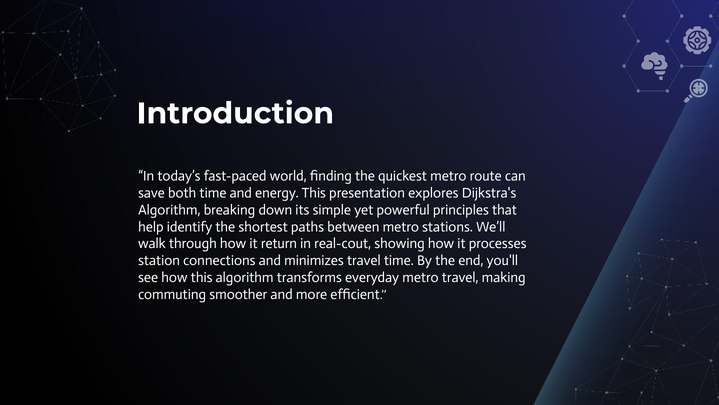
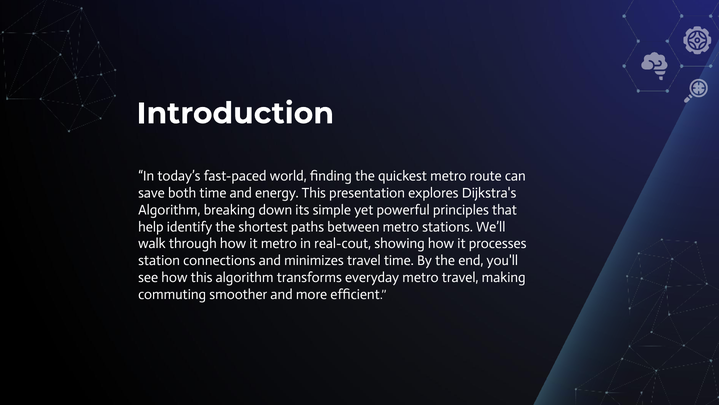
it return: return -> metro (279, 244)
